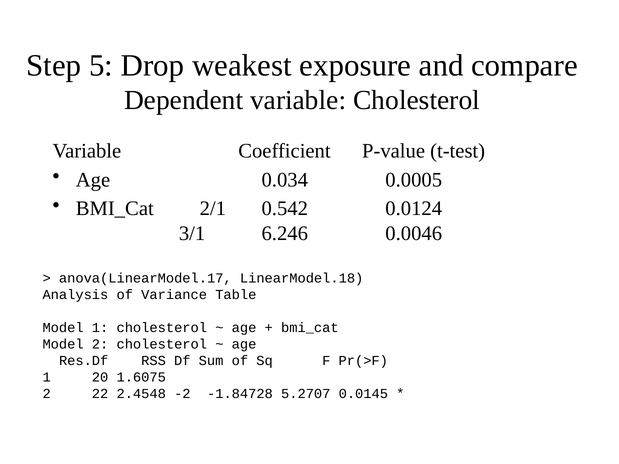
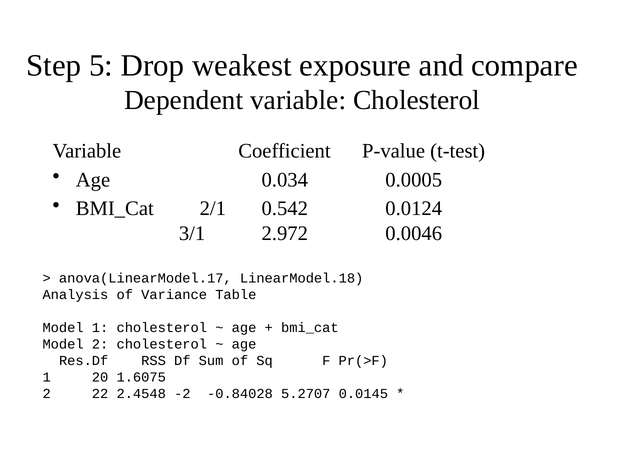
6.246: 6.246 -> 2.972 (285, 234)
-1.84728: -1.84728 -> -0.84028 (240, 394)
